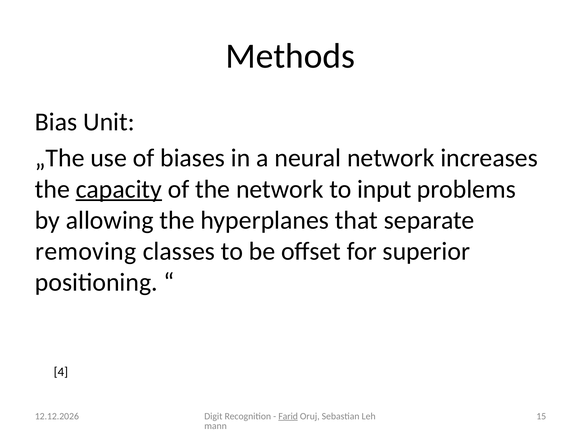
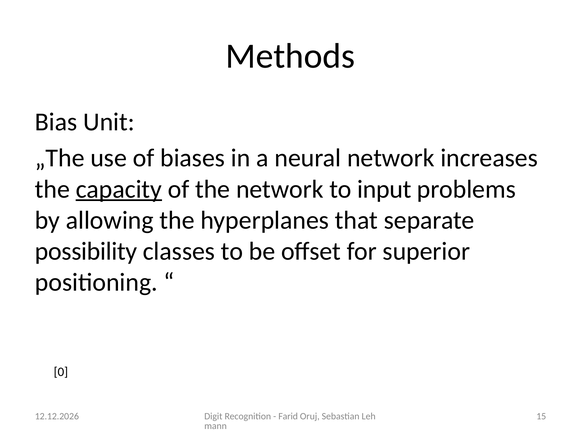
removing: removing -> possibility (86, 251)
4: 4 -> 0 (61, 372)
Farid underline: present -> none (288, 416)
